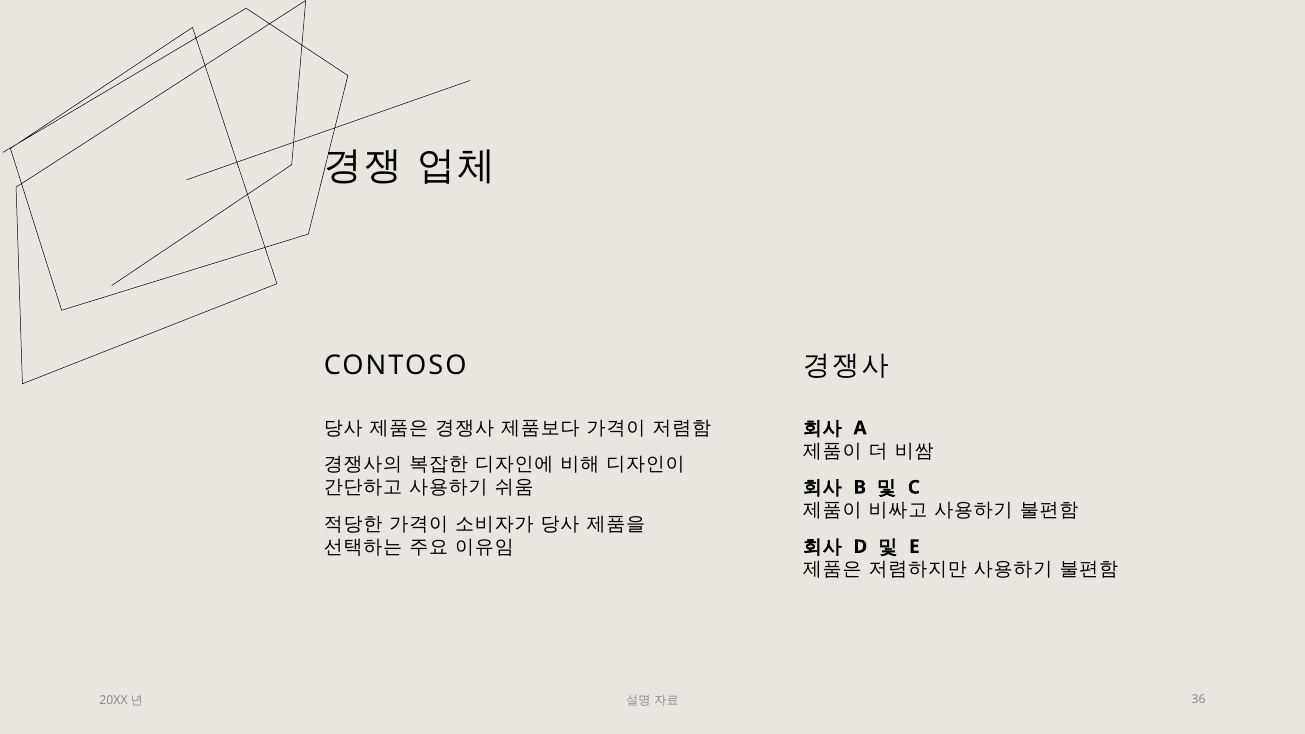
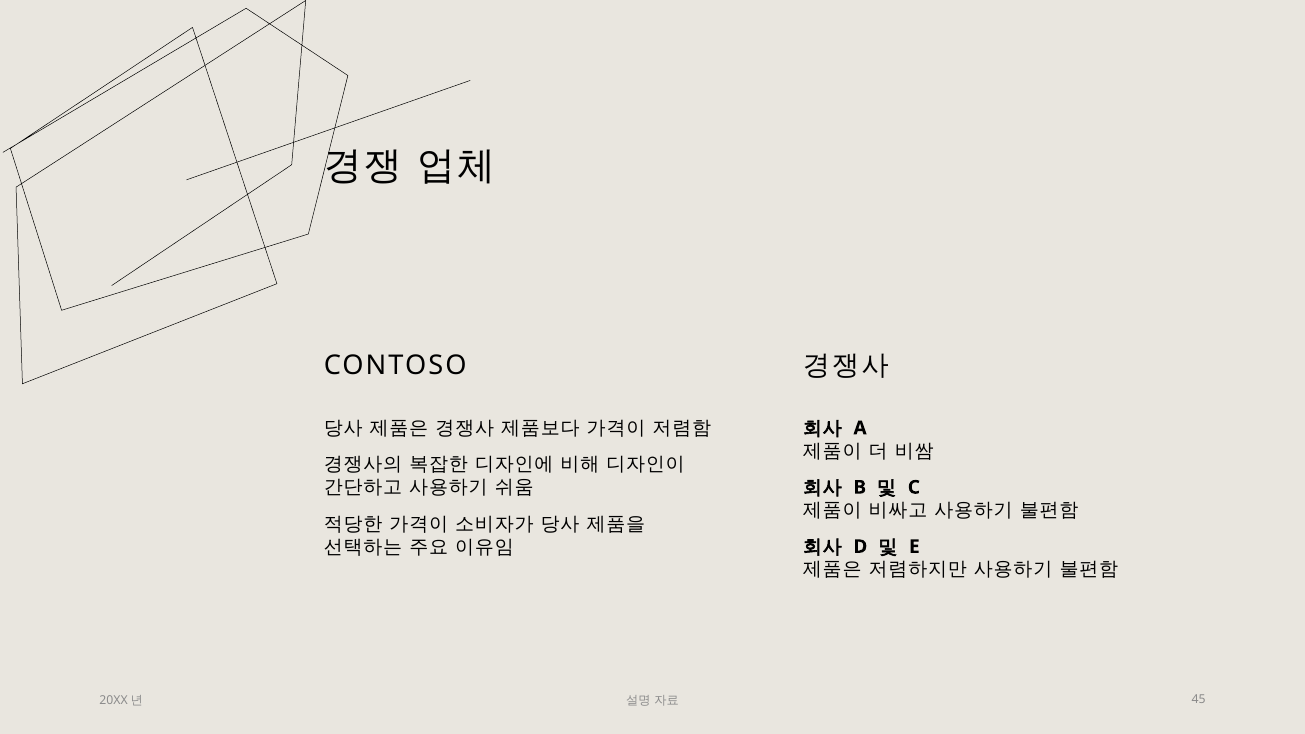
36: 36 -> 45 (1199, 700)
